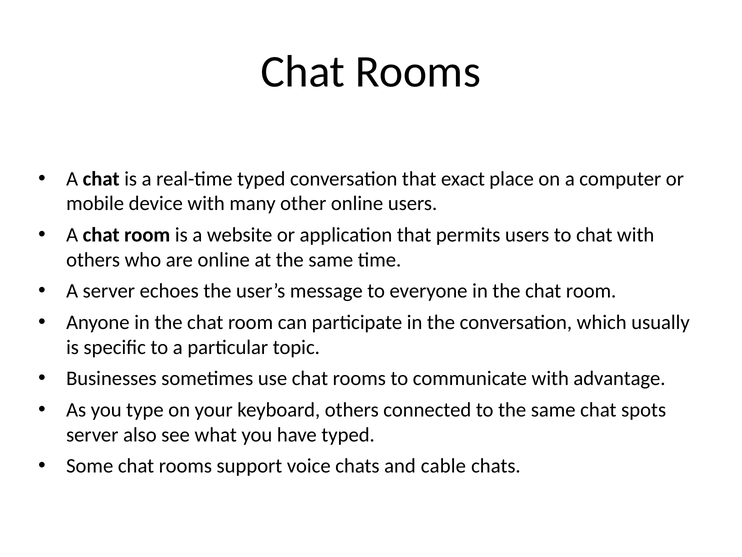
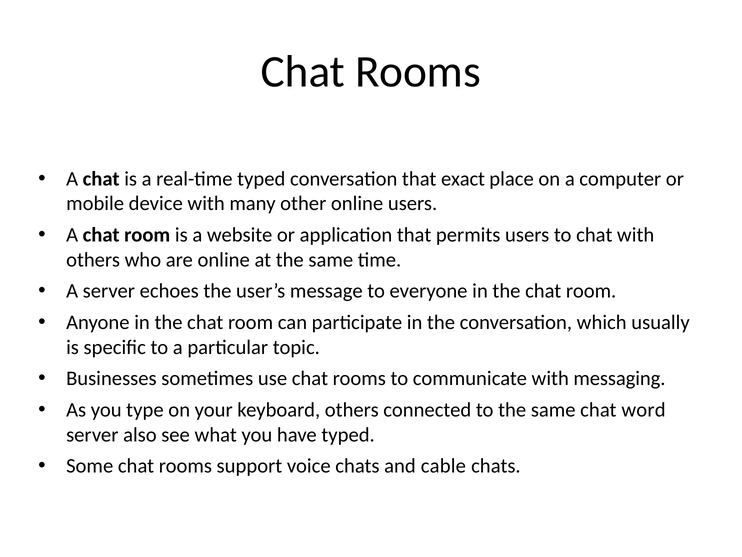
advantage: advantage -> messaging (619, 378)
spots: spots -> word (644, 410)
